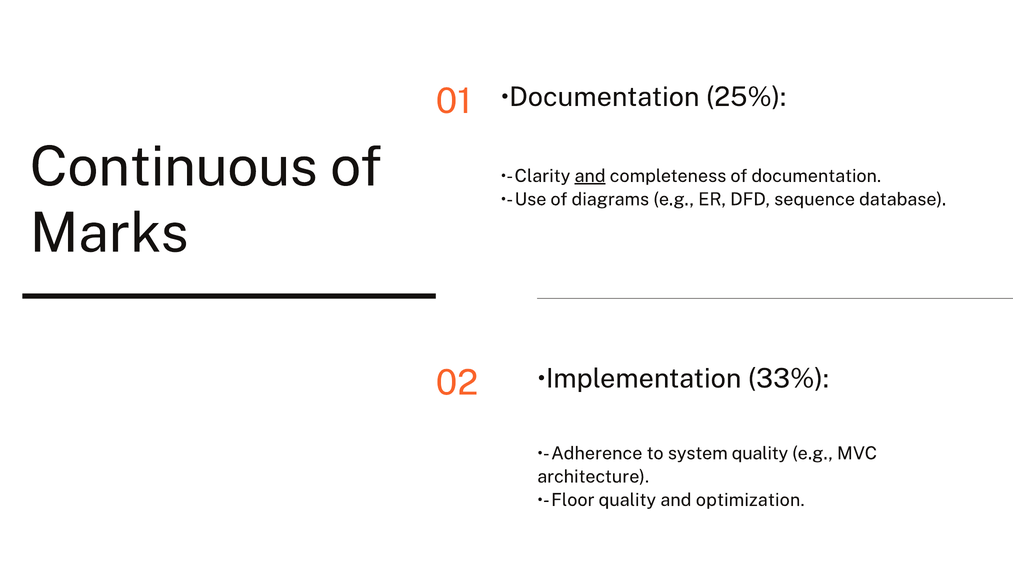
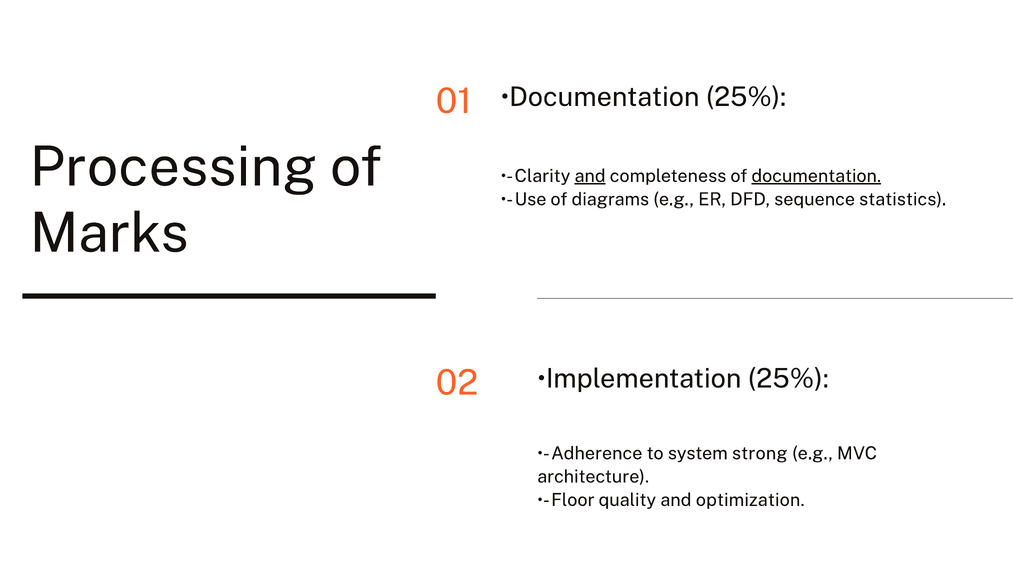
Continuous: Continuous -> Processing (173, 167)
documentation underline: none -> present (816, 176)
database: database -> statistics (903, 199)
Implementation 33%: 33% -> 25% (788, 379)
system quality: quality -> strong (760, 453)
